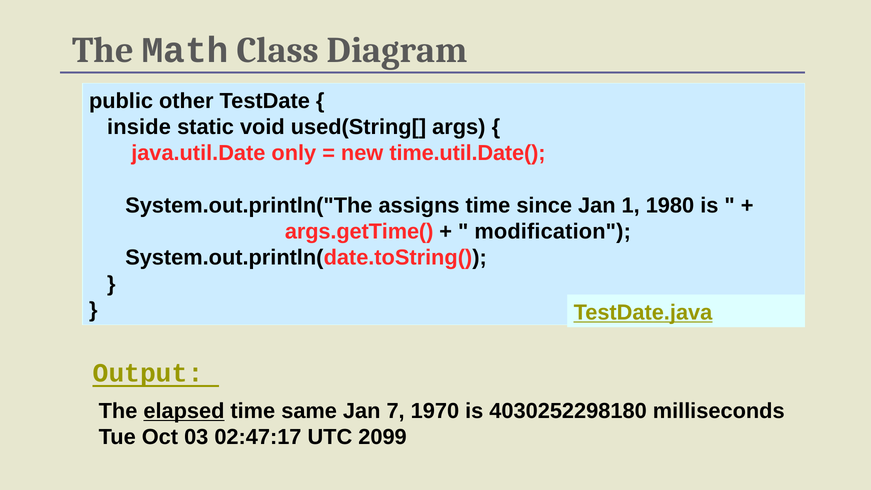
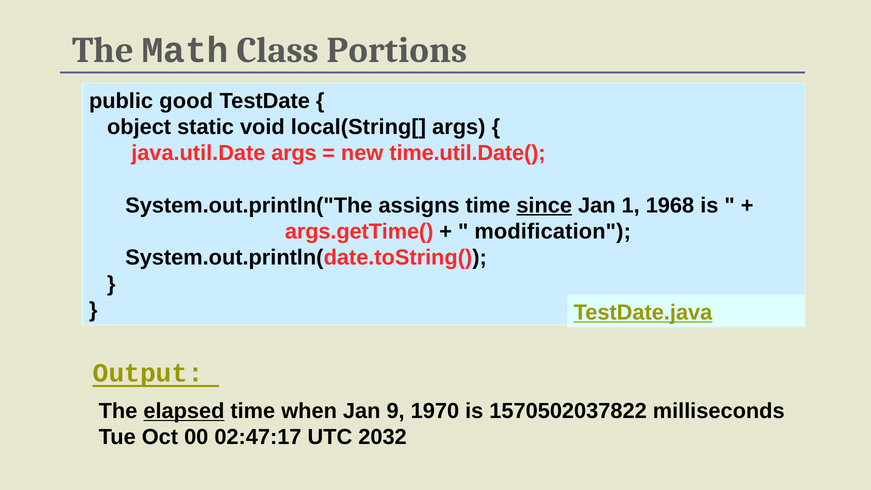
Diagram: Diagram -> Portions (397, 50)
other: other -> good (186, 101)
inside: inside -> object (139, 127)
used(String[: used(String[ -> local(String[ (358, 127)
java.util.Date only: only -> args (294, 153)
since underline: none -> present (544, 206)
1980: 1980 -> 1968 (670, 206)
same: same -> when (309, 411)
7: 7 -> 9 (396, 411)
4030252298180: 4030252298180 -> 1570502037822 (568, 411)
03: 03 -> 00 (196, 437)
2099: 2099 -> 2032 (383, 437)
